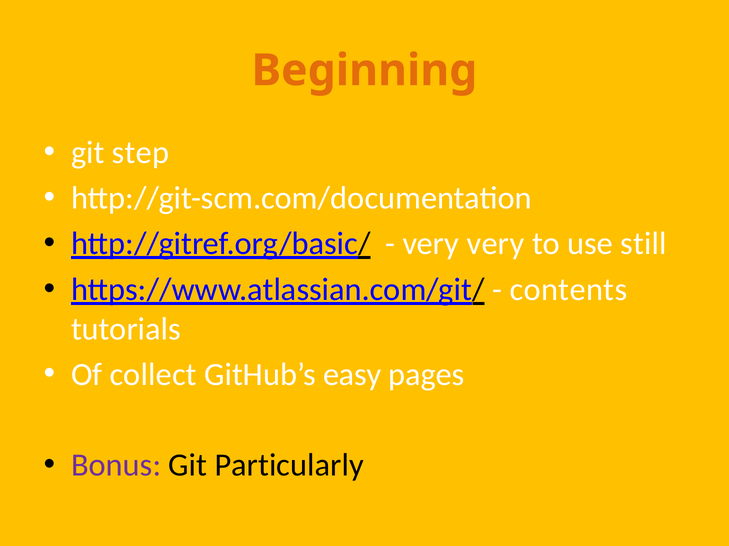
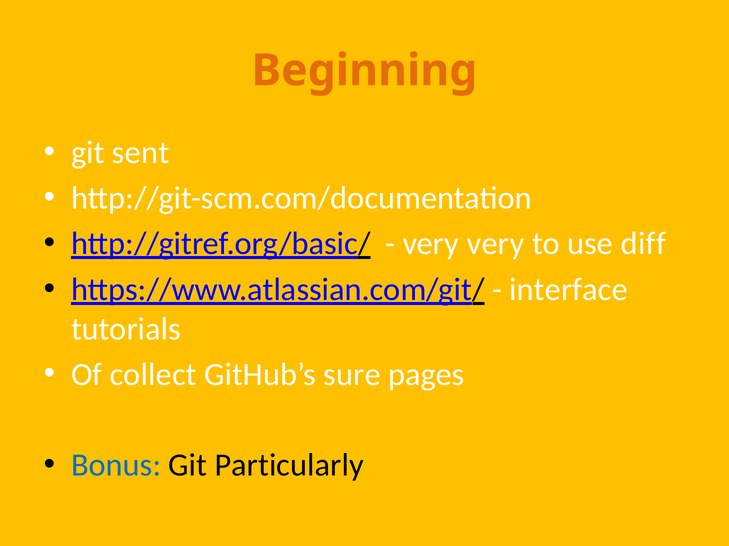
step: step -> sent (141, 153)
still: still -> diff (643, 244)
contents: contents -> interface (569, 290)
easy: easy -> sure (352, 375)
Bonus colour: purple -> blue (116, 466)
